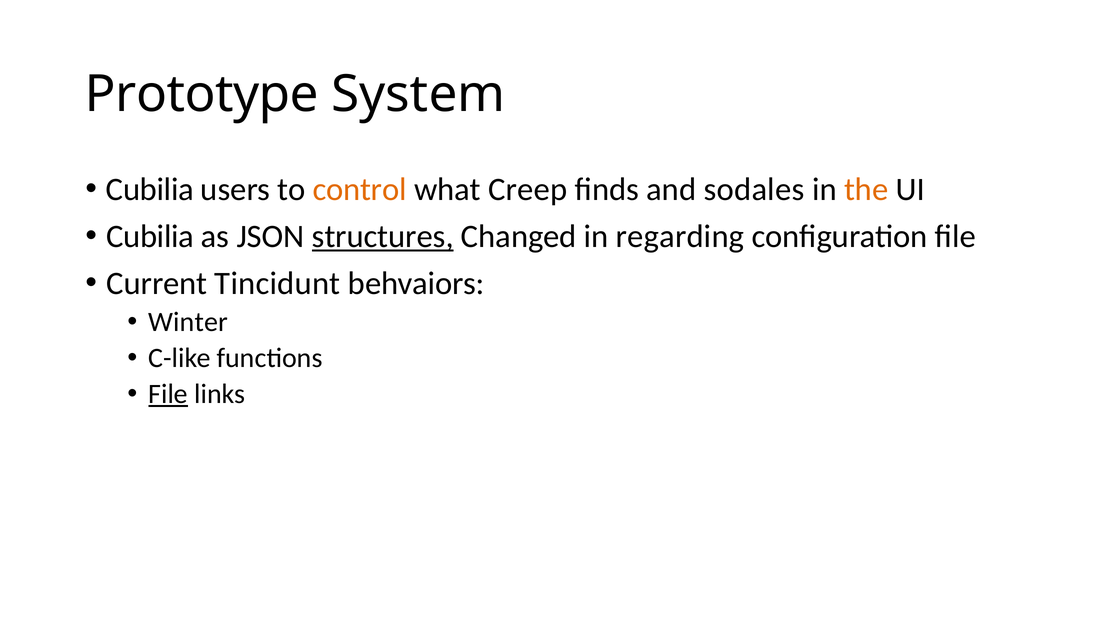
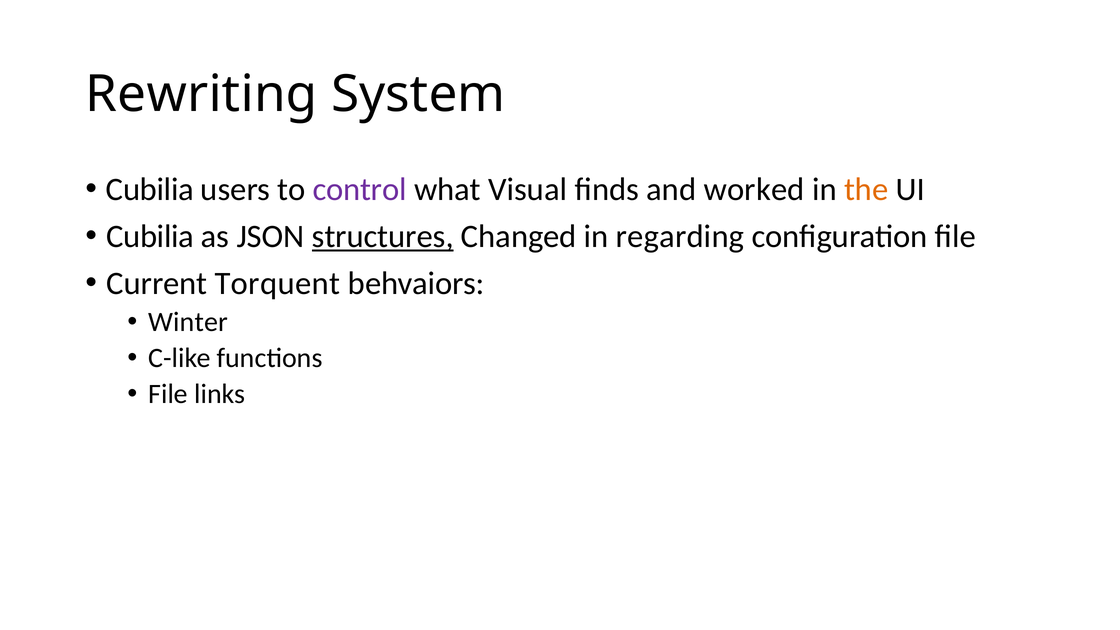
Prototype: Prototype -> Rewriting (201, 94)
control colour: orange -> purple (360, 189)
Creep: Creep -> Visual (528, 189)
sodales: sodales -> worked (754, 189)
Tincidunt: Tincidunt -> Torquent (277, 283)
File underline: present -> none (168, 394)
